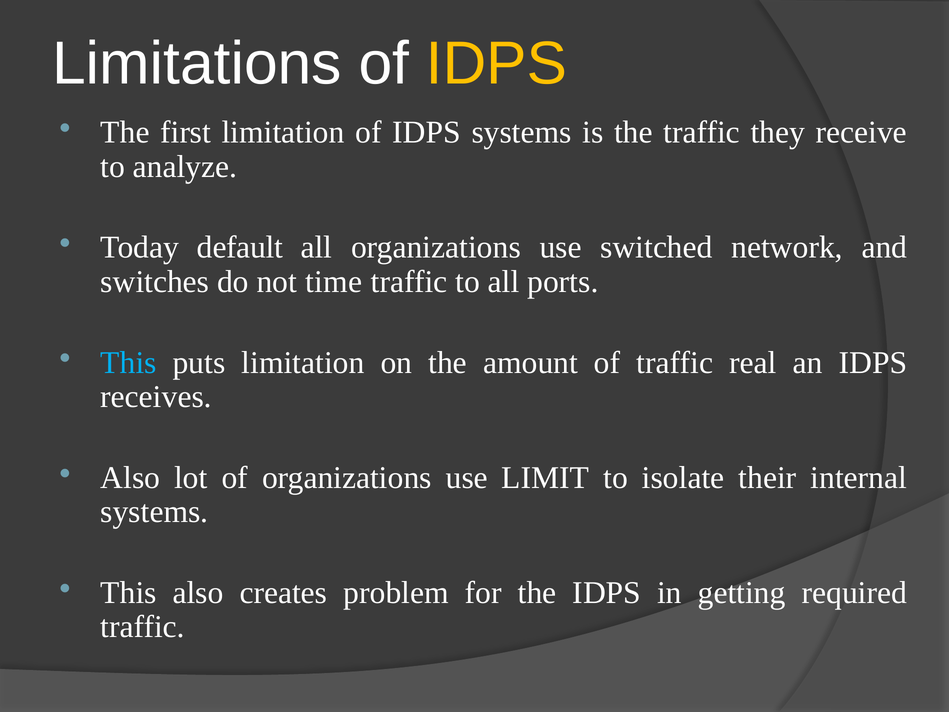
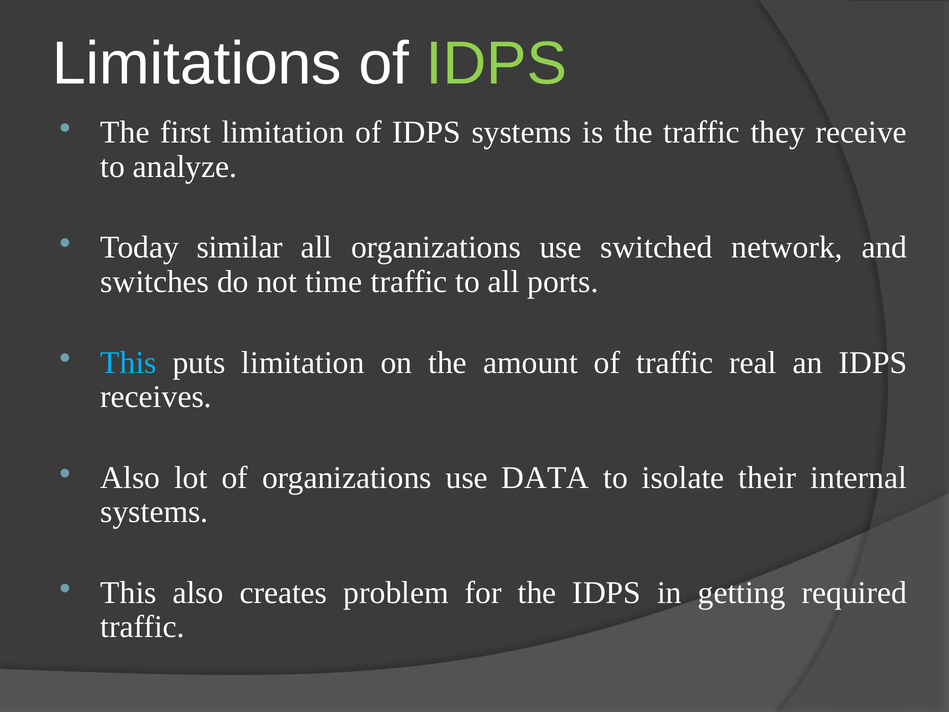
IDPS colour: yellow -> light green (496, 64)
default: default -> similar (240, 247)
LIMIT: LIMIT -> DATA (545, 478)
